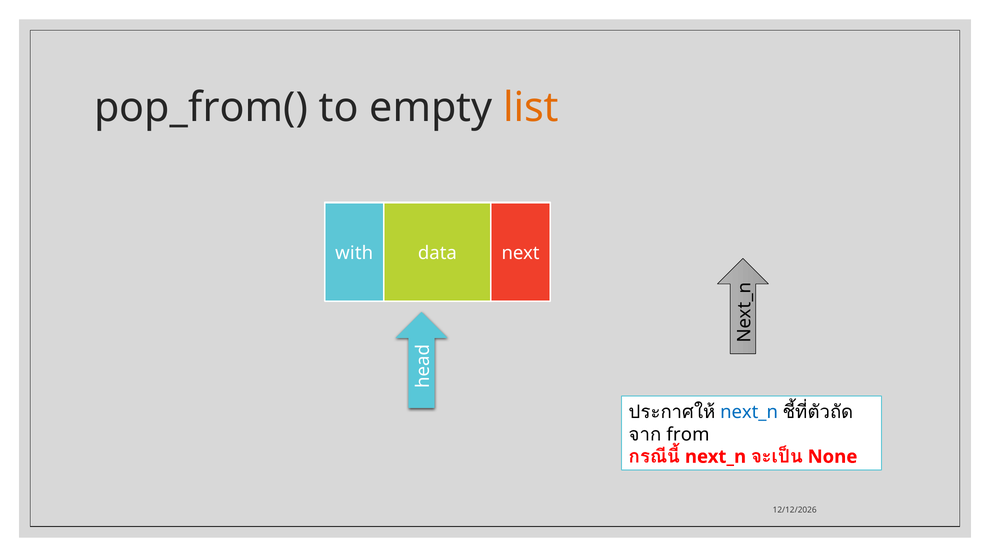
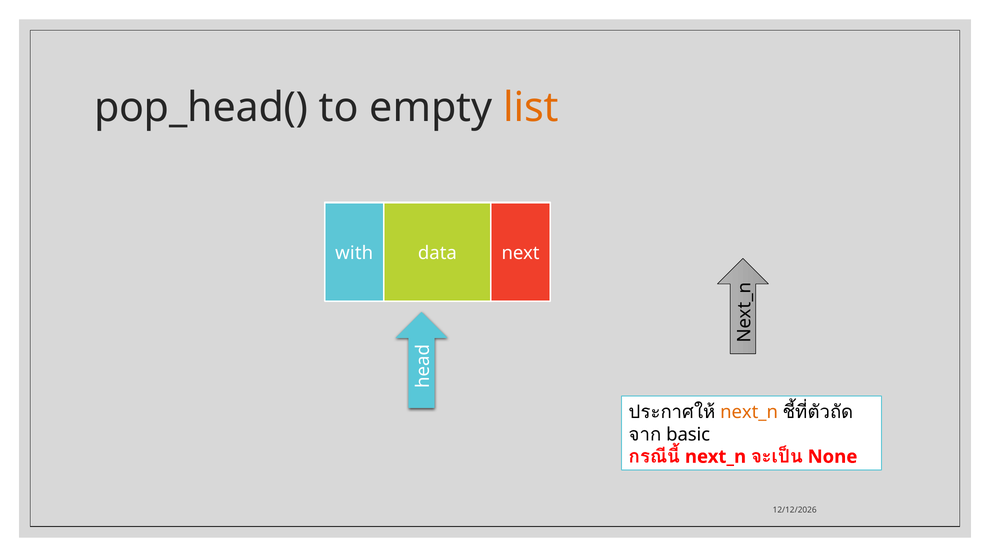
pop_from(: pop_from( -> pop_head( (201, 108)
next_n colour: blue -> orange (749, 412)
from: from -> basic (688, 434)
